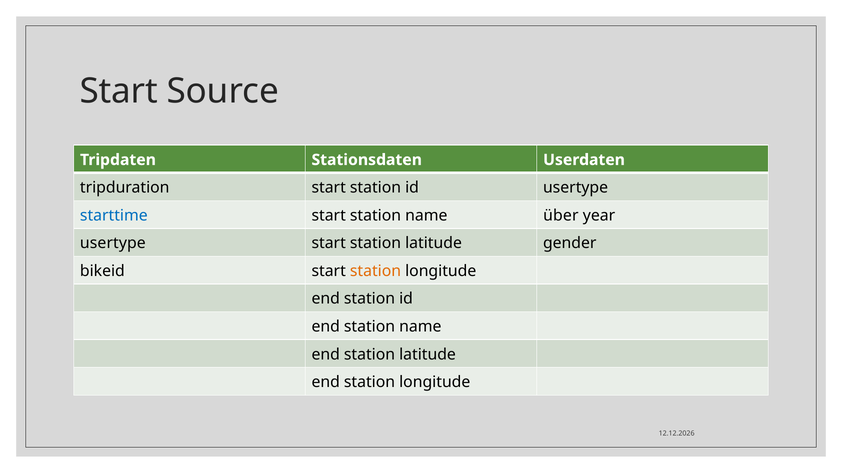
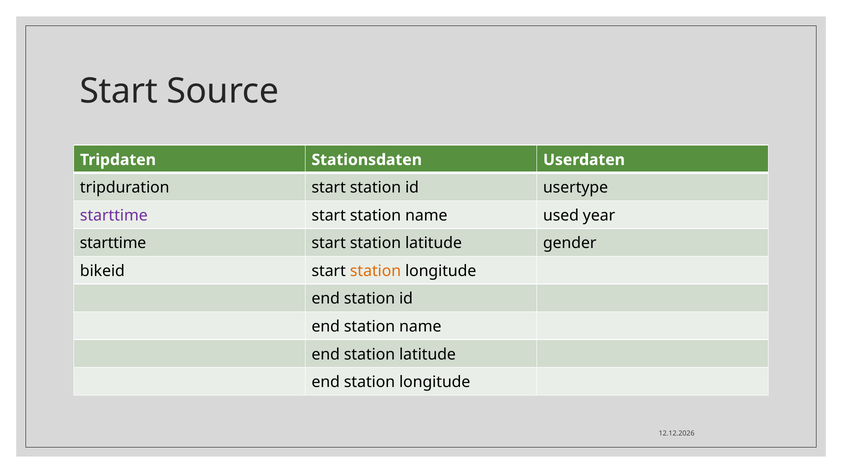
starttime colour: blue -> purple (114, 216)
über: über -> used (561, 216)
usertype: usertype -> starttime (113, 244)
